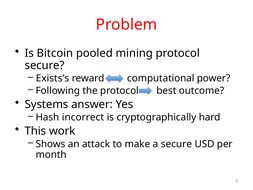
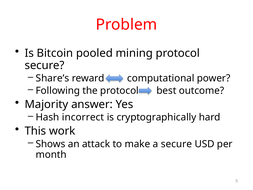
Exists’s: Exists’s -> Share’s (53, 78)
Systems: Systems -> Majority (46, 104)
